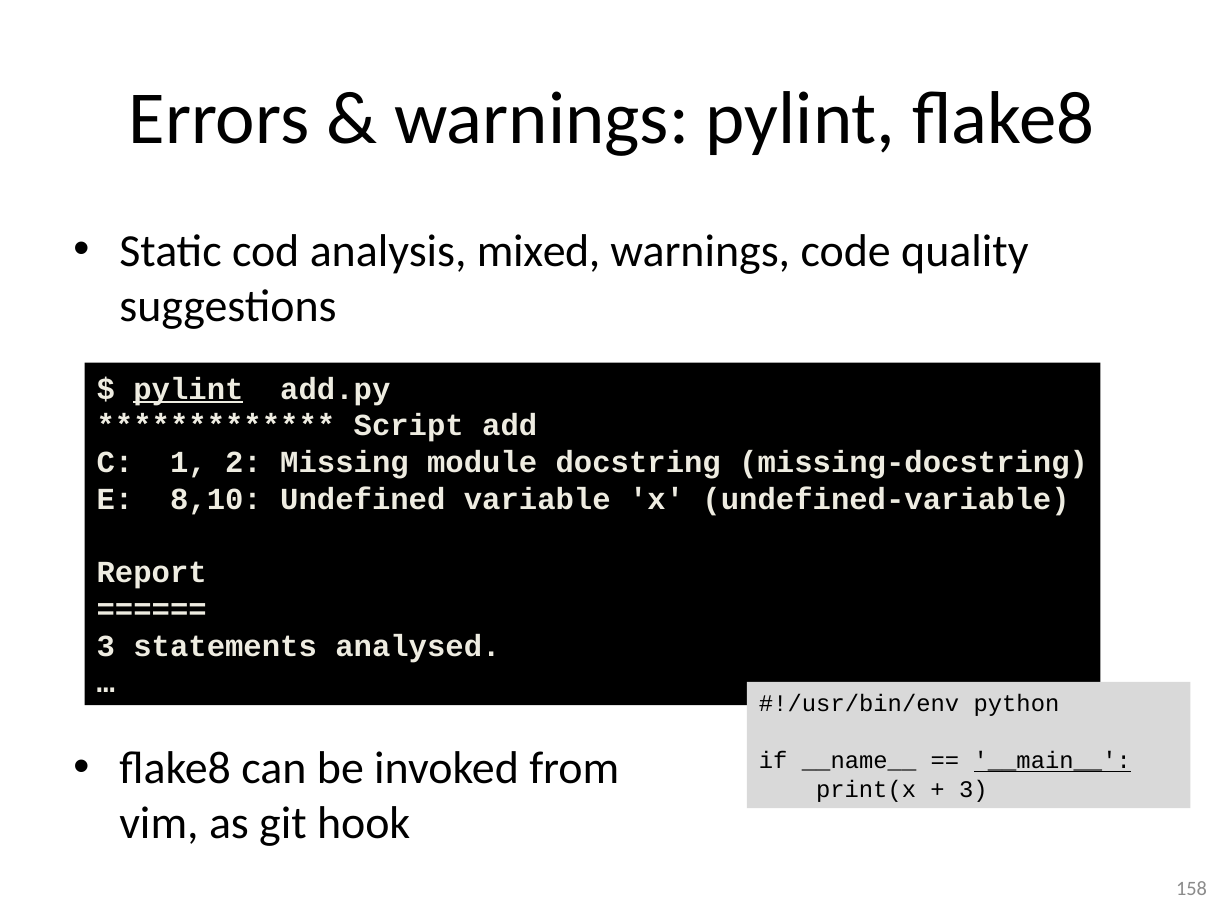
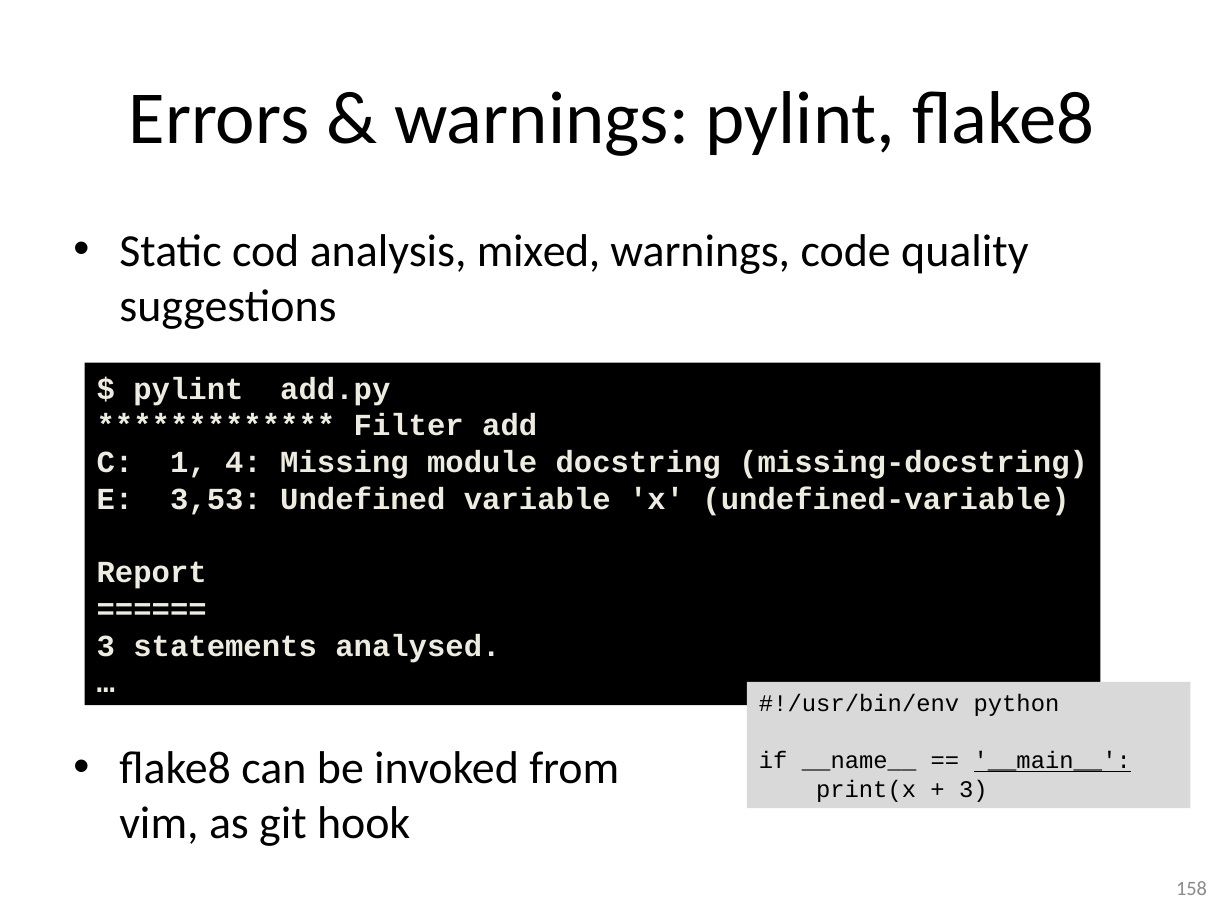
pylint underline: present -> none (188, 389)
Script: Script -> Filter (409, 426)
2: 2 -> 4 (243, 463)
8,10: 8,10 -> 3,53 (216, 499)
